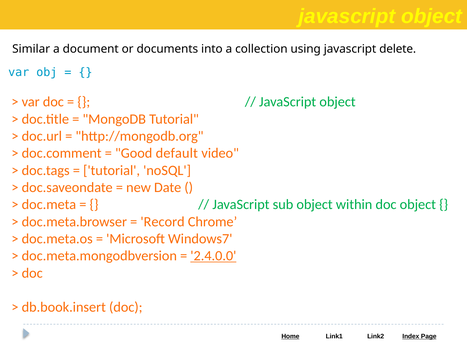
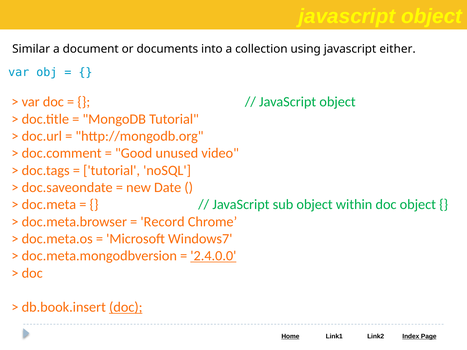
delete: delete -> either (398, 49)
default: default -> unused (177, 153)
doc underline: none -> present (126, 307)
